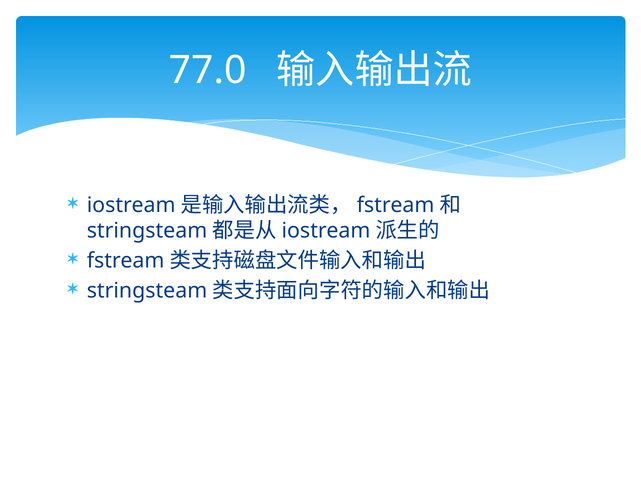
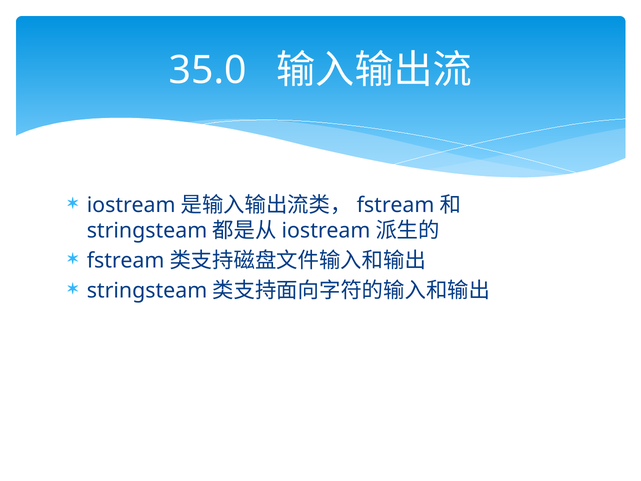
77.0: 77.0 -> 35.0 (208, 70)
